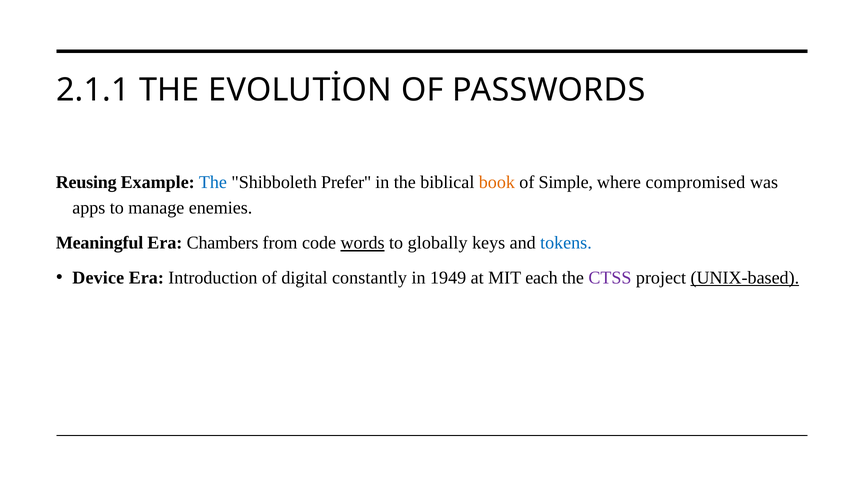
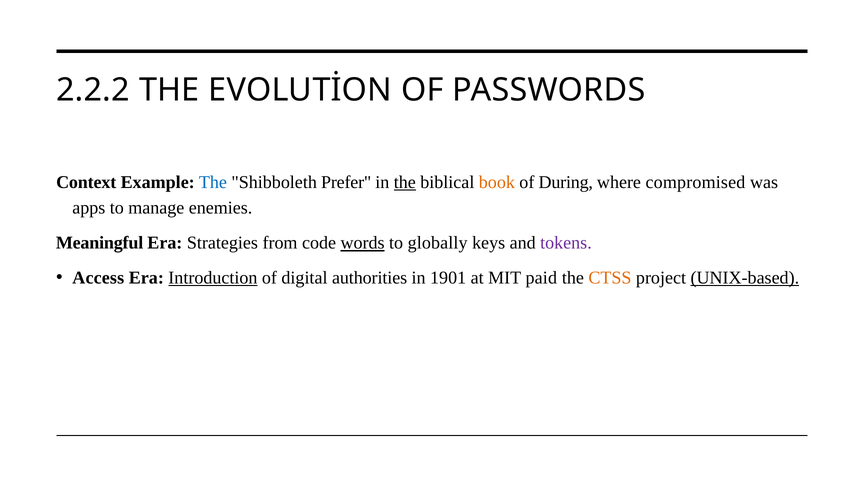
2.1.1: 2.1.1 -> 2.2.2 (93, 90)
Reusing: Reusing -> Context (86, 182)
the underline: none -> present (405, 182)
Simple: Simple -> During (566, 182)
Chambers: Chambers -> Strategies (222, 243)
tokens colour: blue -> purple (566, 243)
Device: Device -> Access (98, 278)
Introduction underline: none -> present (213, 278)
constantly: constantly -> authorities (370, 278)
1949: 1949 -> 1901 (448, 278)
each: each -> paid (541, 278)
CTSS colour: purple -> orange (610, 278)
